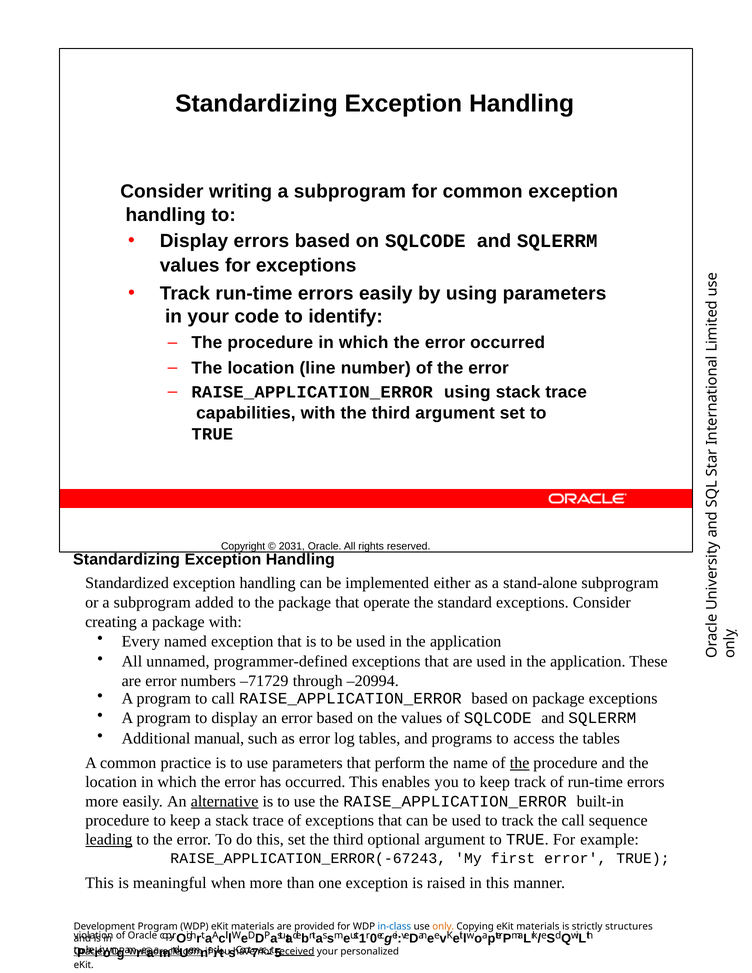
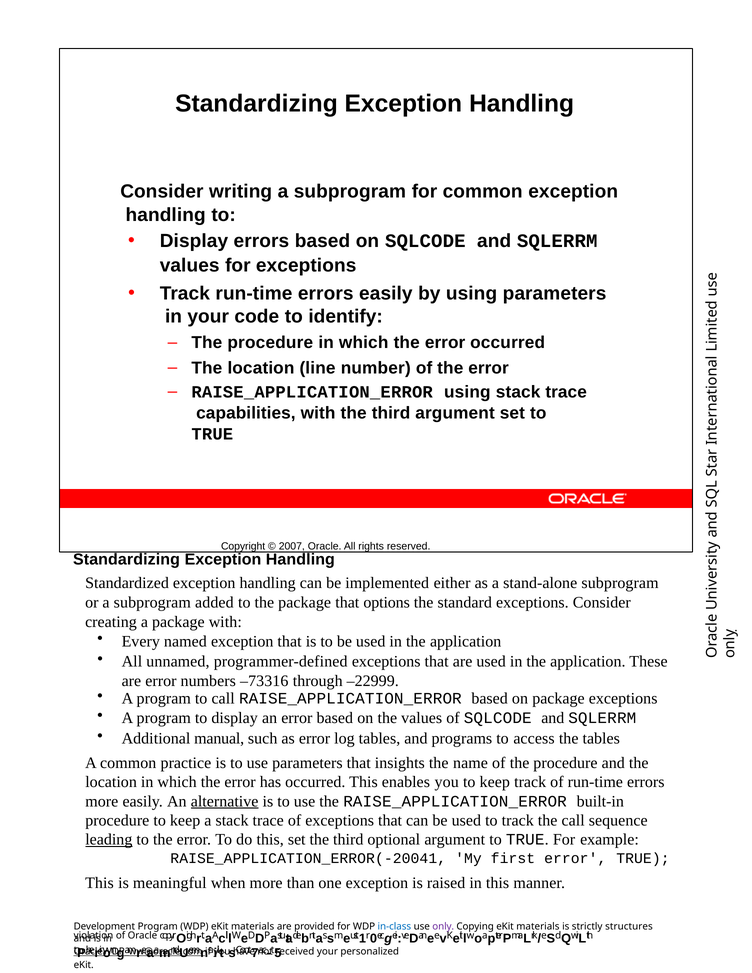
2031: 2031 -> 2007 (292, 546)
operate: operate -> options (387, 603)
–71729: –71729 -> –73316 (264, 681)
–20994: –20994 -> –22999 (373, 681)
perform: perform -> insights (400, 763)
the underline: present -> none (520, 763)
RAISE_APPLICATION_ERROR(-67243: RAISE_APPLICATION_ERROR(-67243 -> RAISE_APPLICATION_ERROR(-20041 (308, 858)
only colour: orange -> purple (443, 927)
received underline: present -> none (295, 951)
